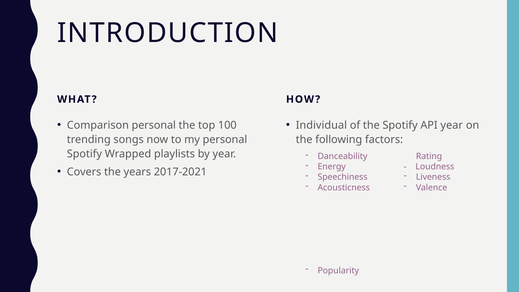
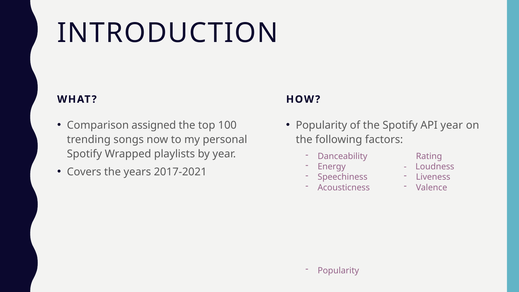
Comparison personal: personal -> assigned (154, 125)
Individual: Individual -> Popularity (321, 125)
